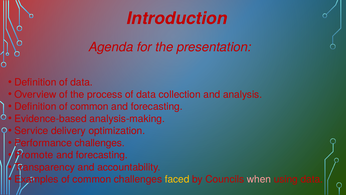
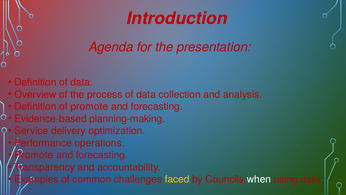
Definition of common: common -> promote (89, 106)
analysis-making: analysis-making -> planning-making (127, 118)
Performance challenges: challenges -> operations (100, 143)
when colour: pink -> white (259, 179)
